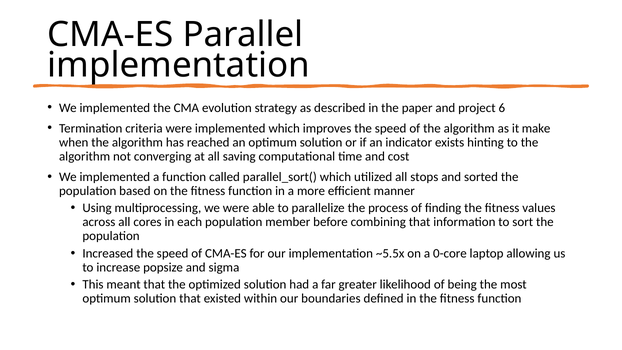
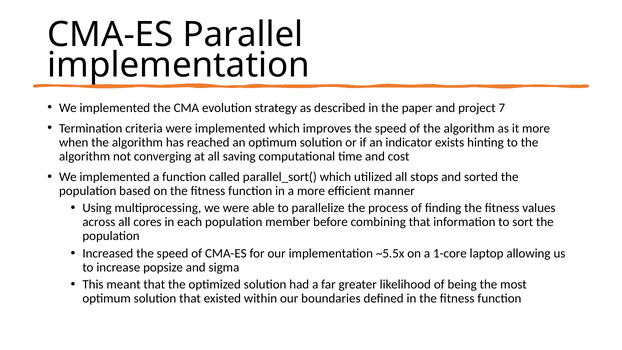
6: 6 -> 7 (502, 108)
it make: make -> more (536, 128)
0-core: 0-core -> 1-core (450, 253)
